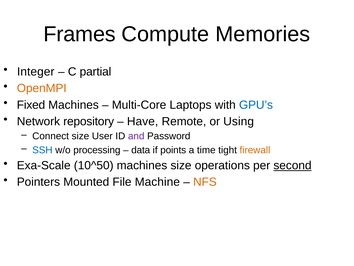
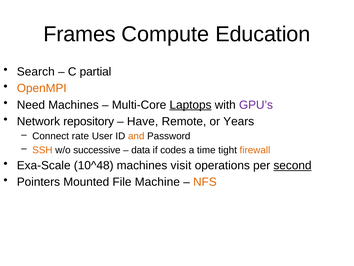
Memories: Memories -> Education (263, 34)
Integer: Integer -> Search (36, 72)
Fixed: Fixed -> Need (31, 105)
Laptops underline: none -> present (190, 105)
GPU’s colour: blue -> purple (256, 105)
Using: Using -> Years (239, 121)
Connect size: size -> rate (80, 136)
and colour: purple -> orange (136, 136)
SSH colour: blue -> orange (42, 150)
processing: processing -> successive (97, 150)
points: points -> codes (173, 150)
10^50: 10^50 -> 10^48 (94, 165)
machines size: size -> visit (181, 165)
